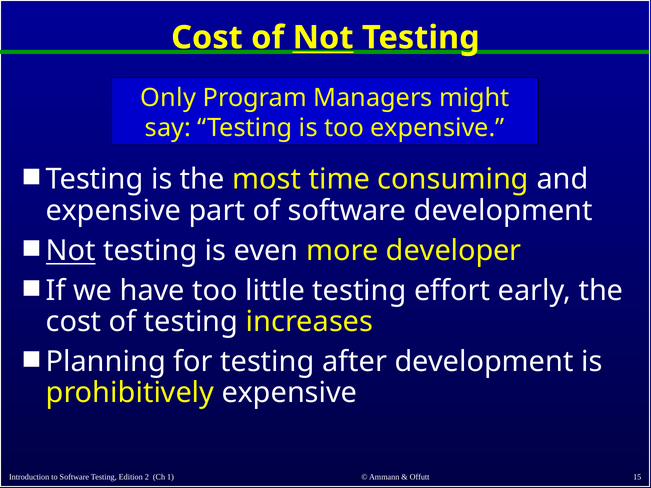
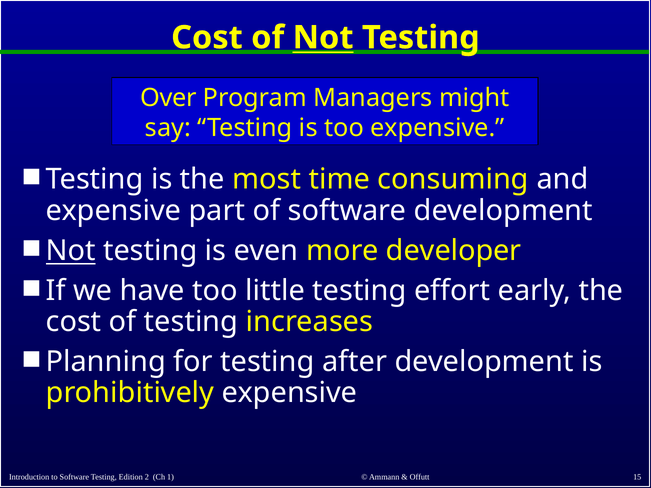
Only: Only -> Over (168, 98)
